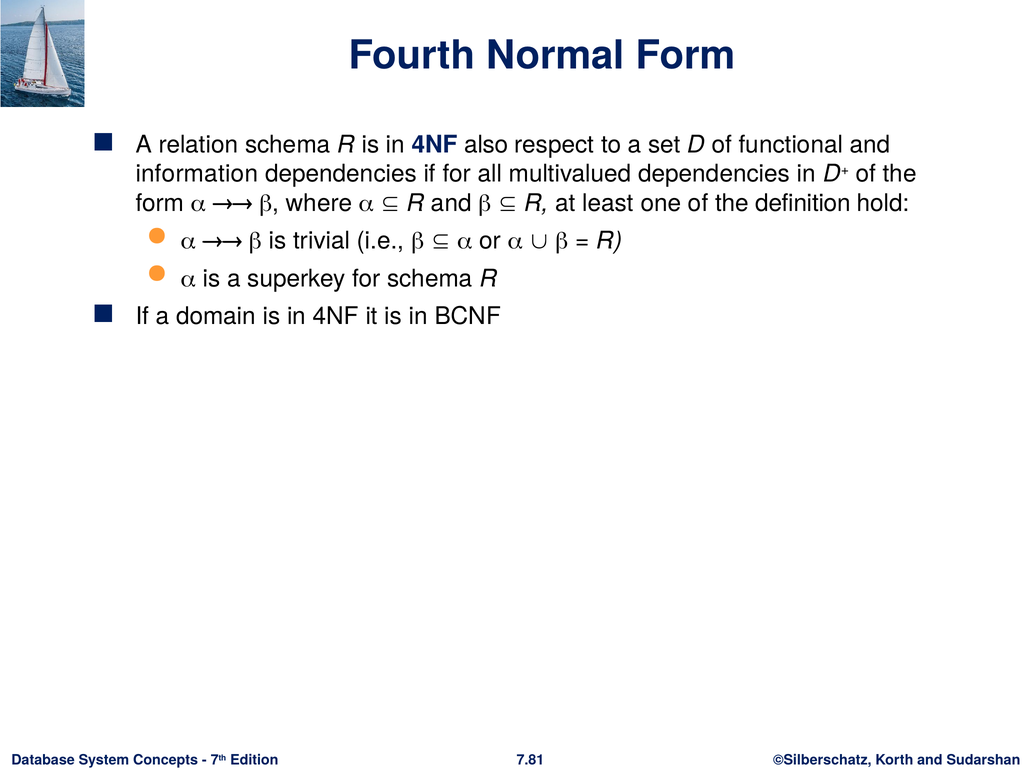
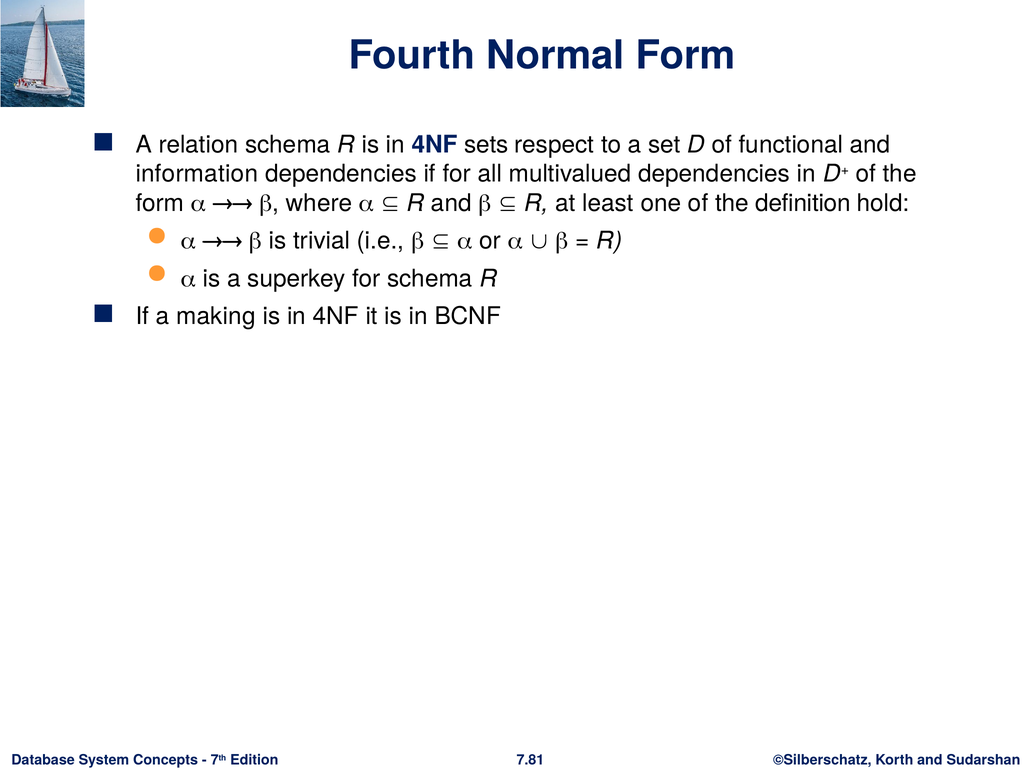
also: also -> sets (486, 145)
domain: domain -> making (216, 316)
